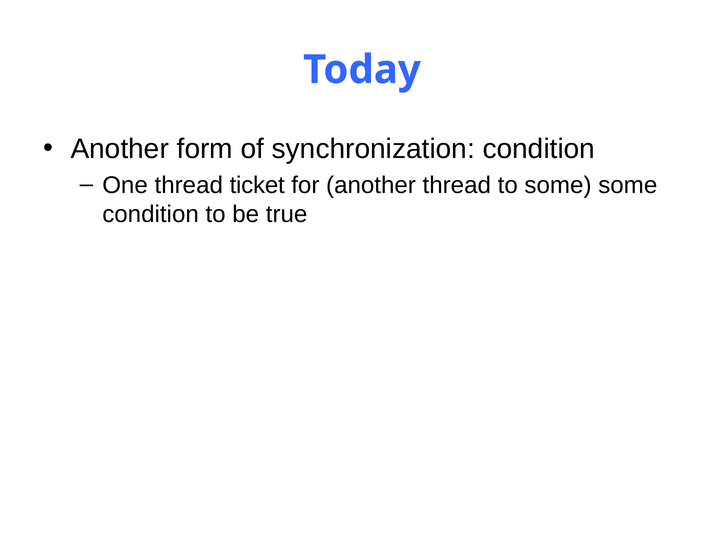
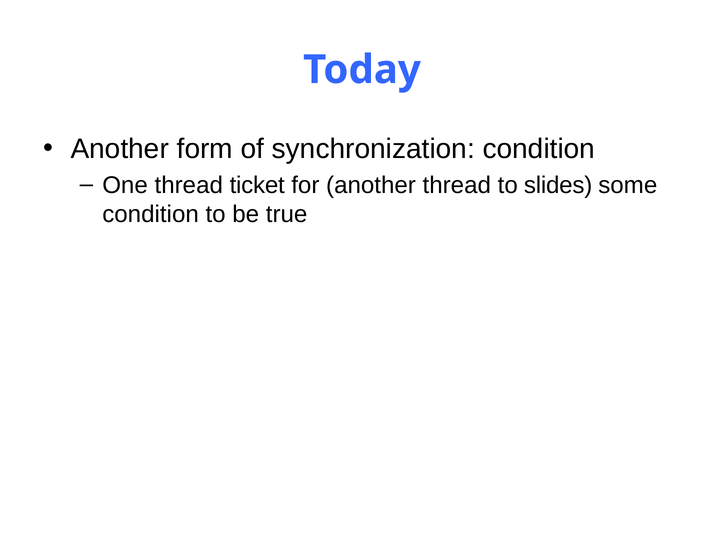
to some: some -> slides (558, 185)
